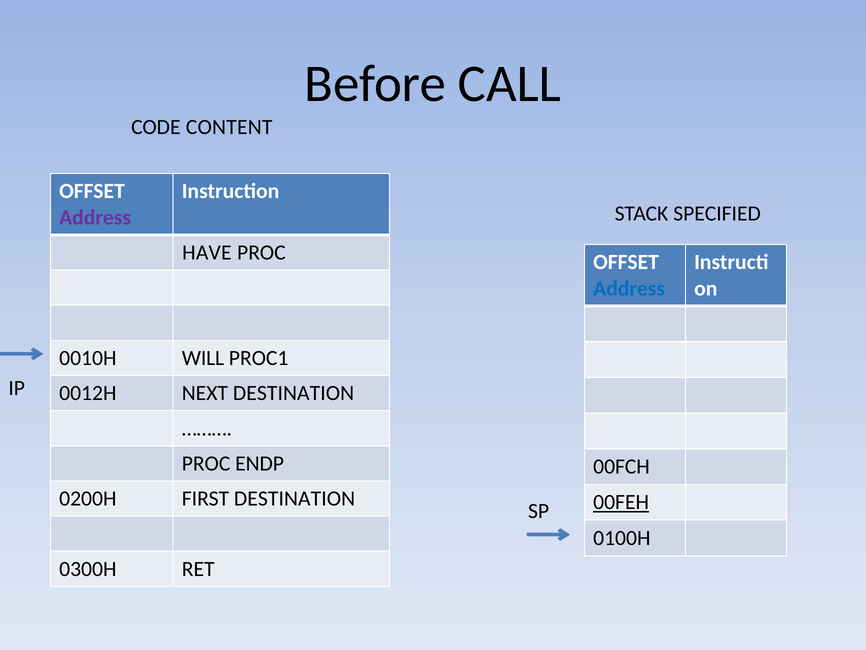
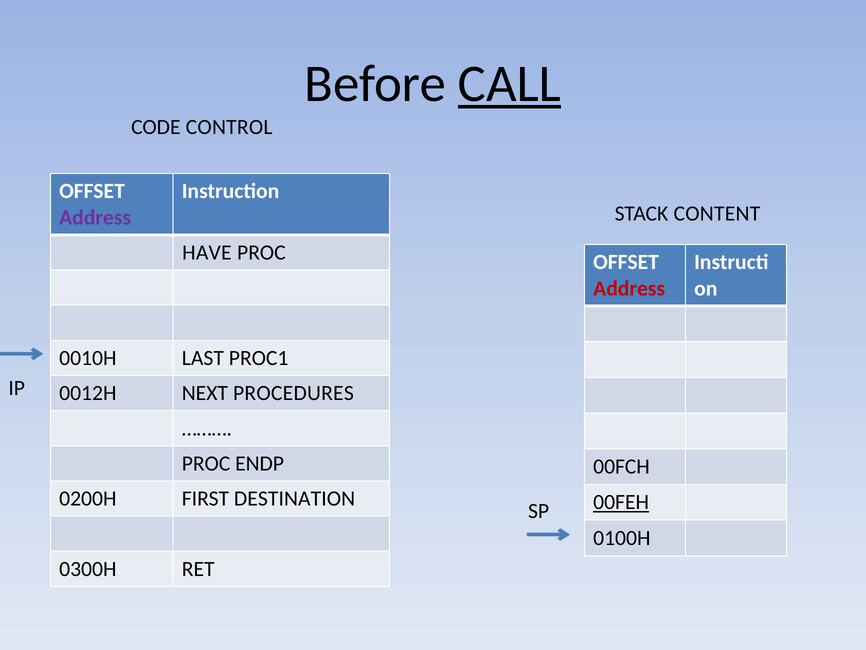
CALL underline: none -> present (510, 84)
CONTENT: CONTENT -> CONTROL (229, 127)
SPECIFIED: SPECIFIED -> CONTENT (717, 214)
Address colour: blue -> red (629, 288)
WILL: WILL -> LAST (203, 358)
NEXT DESTINATION: DESTINATION -> PROCEDURES (293, 393)
